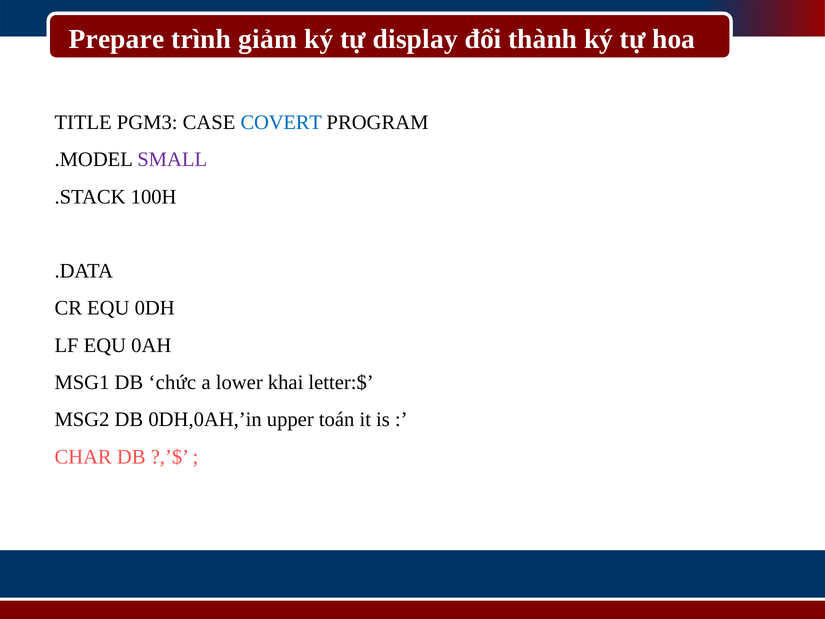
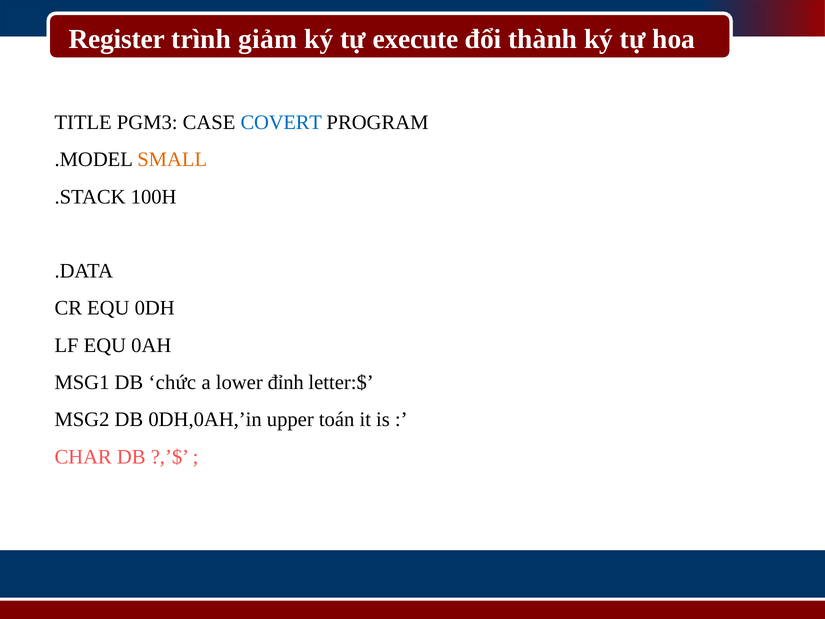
Prepare: Prepare -> Register (117, 39)
display: display -> execute (416, 39)
SMALL colour: purple -> orange (172, 160)
khai: khai -> đỉnh (286, 382)
